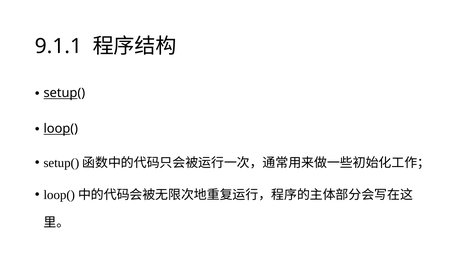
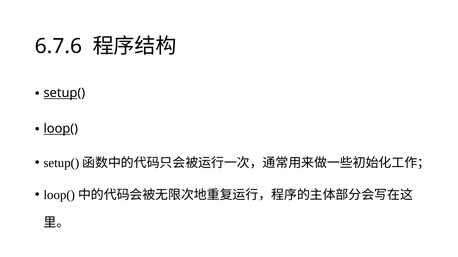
9.1.1: 9.1.1 -> 6.7.6 (59, 46)
